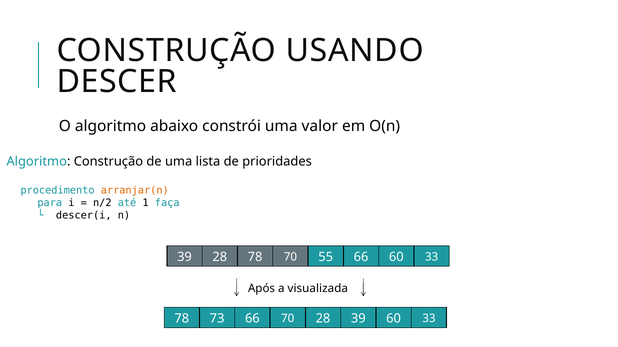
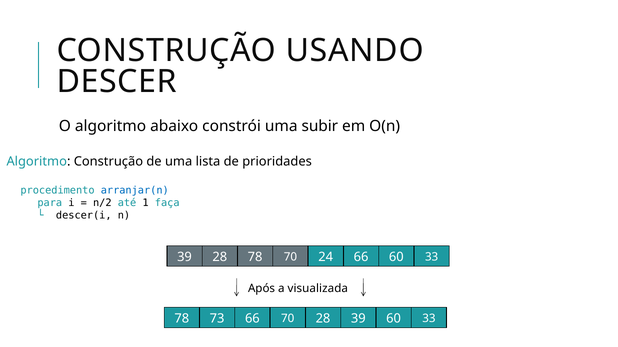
valor: valor -> subir (320, 126)
arranjar(n colour: orange -> blue (135, 191)
55: 55 -> 24 (326, 257)
